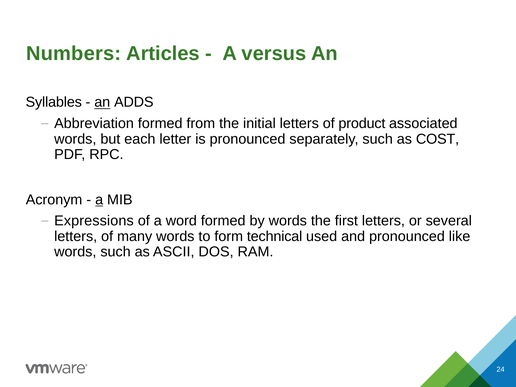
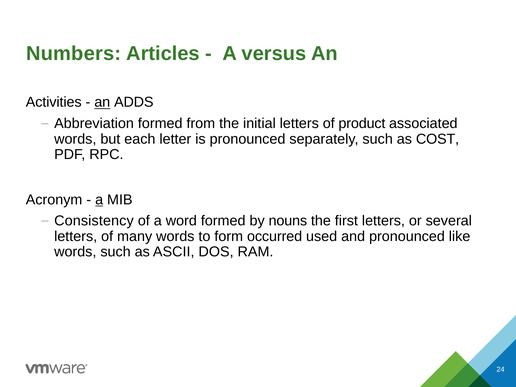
Syllables: Syllables -> Activities (54, 102)
Expressions: Expressions -> Consistency (94, 221)
by words: words -> nouns (288, 221)
technical: technical -> occurred (275, 236)
